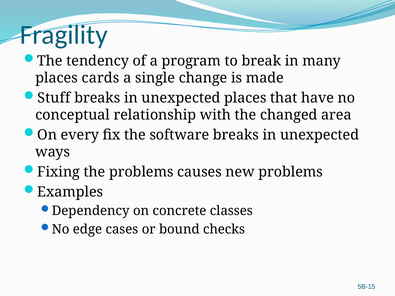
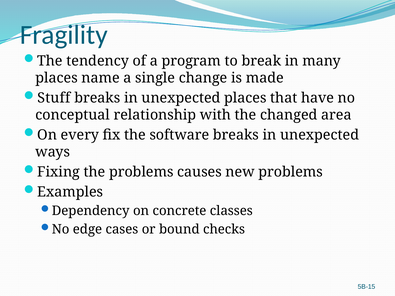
cards: cards -> name (101, 78)
